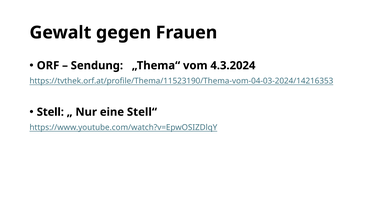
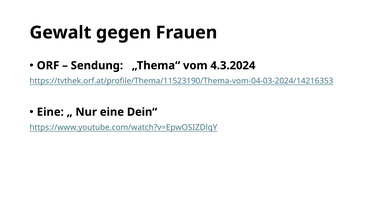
Stell: Stell -> Eine (50, 112)
Stell“: Stell“ -> Dein“ (142, 112)
